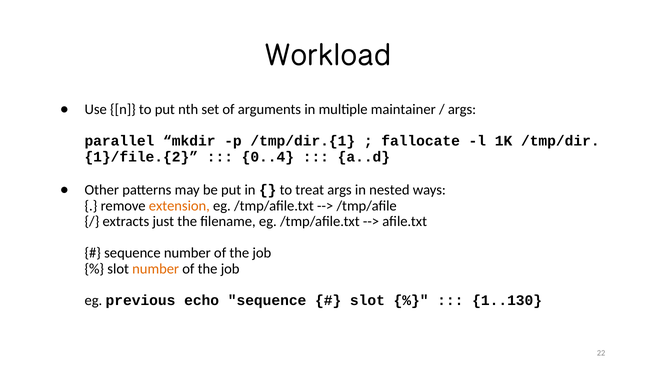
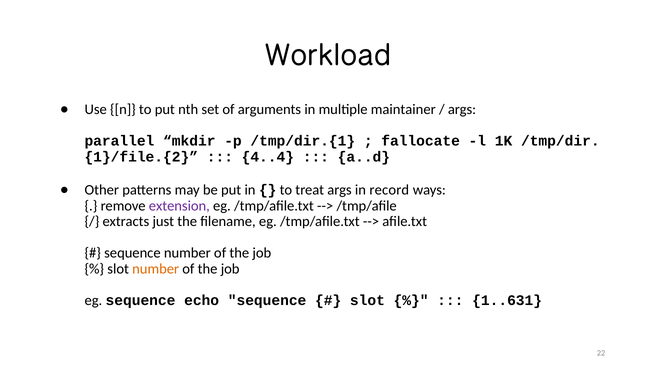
0..4: 0..4 -> 4..4 (268, 157)
nested: nested -> record (389, 190)
extension colour: orange -> purple (179, 206)
eg previous: previous -> sequence (141, 300)
1..130: 1..130 -> 1..631 (507, 300)
